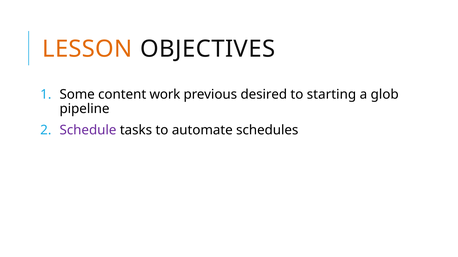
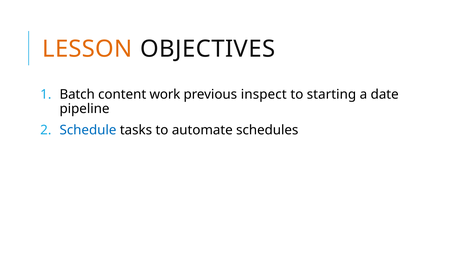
Some: Some -> Batch (77, 95)
desired: desired -> inspect (264, 95)
glob: glob -> date (385, 95)
Schedule colour: purple -> blue (88, 130)
